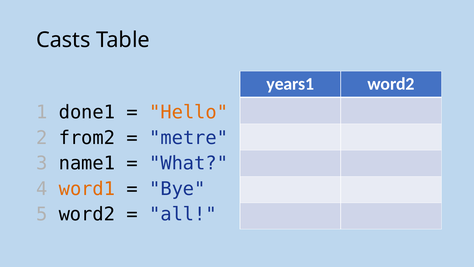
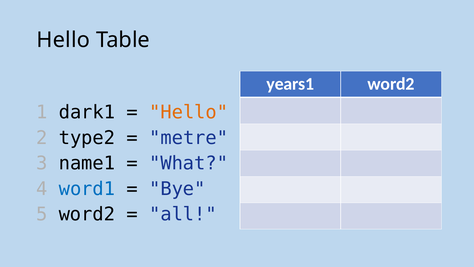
Casts: Casts -> Hello (63, 40)
done1: done1 -> dark1 (87, 112)
from2: from2 -> type2 (87, 138)
word1 colour: orange -> blue (87, 189)
